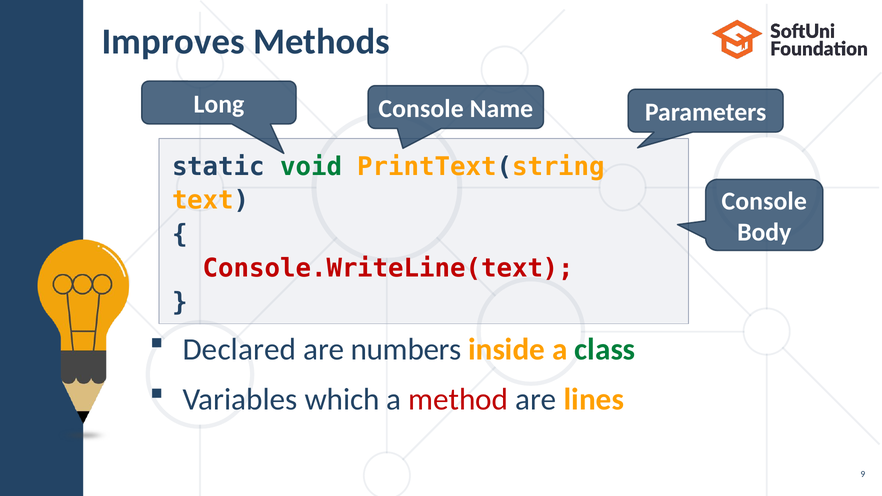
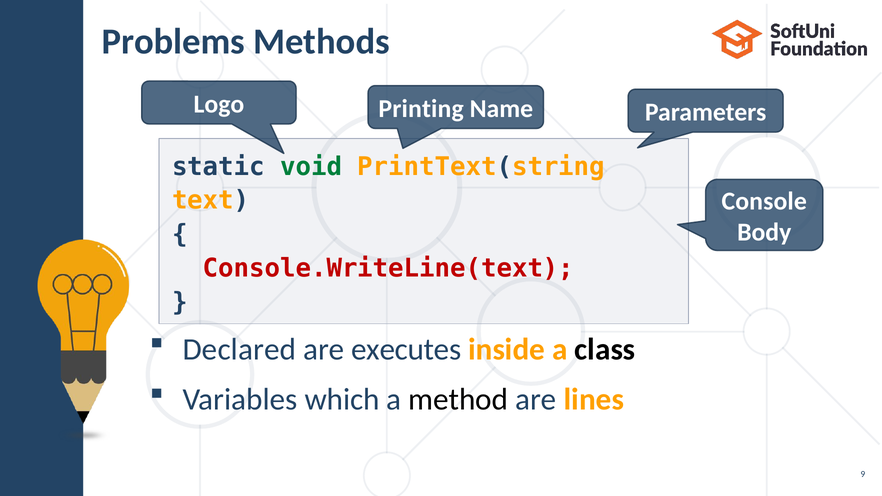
Improves: Improves -> Problems (173, 42)
Long: Long -> Logo (219, 104)
Console: Console -> Printing (421, 109)
numbers: numbers -> executes (406, 349)
class colour: green -> black (605, 349)
method colour: red -> black (458, 400)
